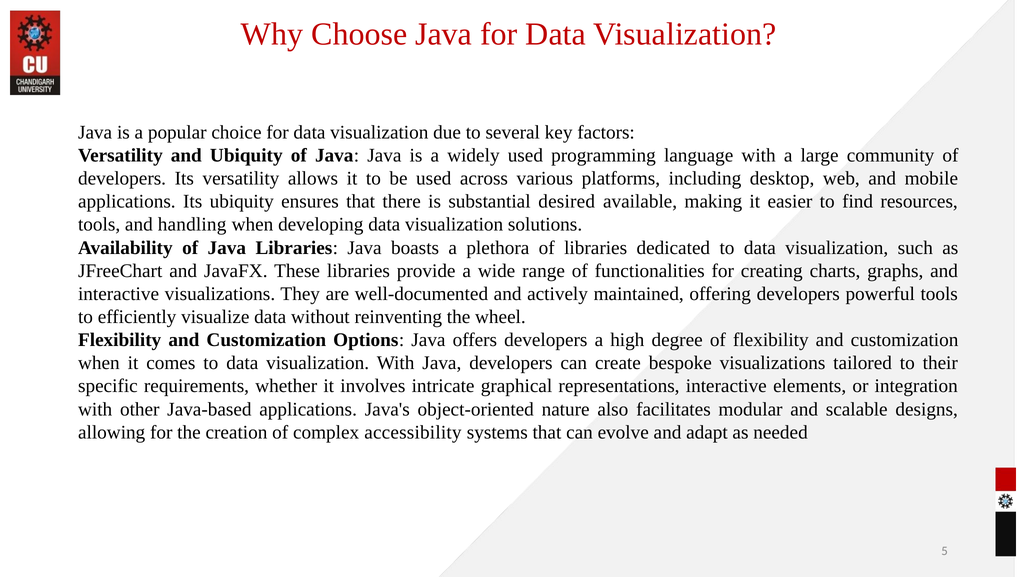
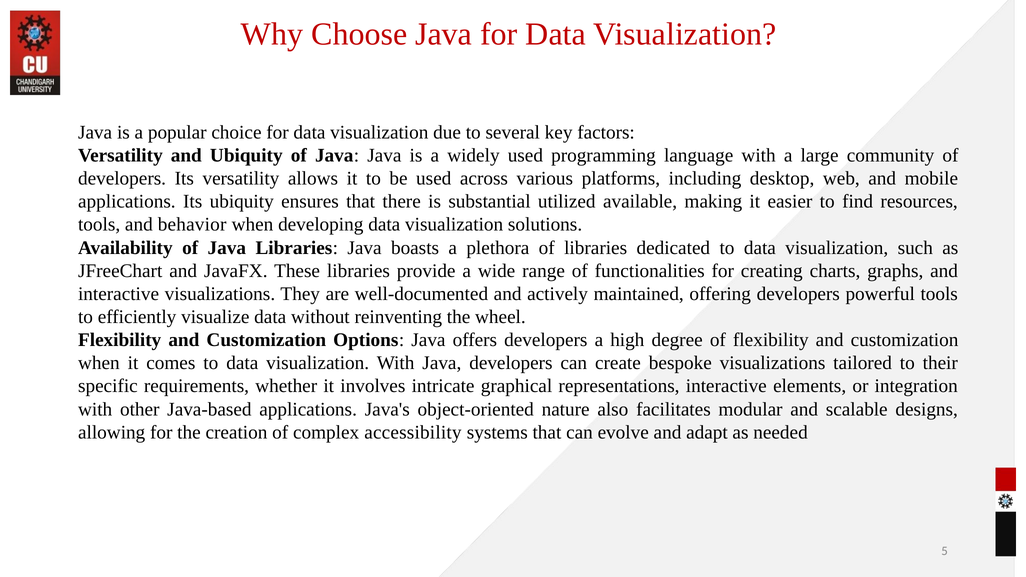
desired: desired -> utilized (567, 202)
handling: handling -> behavior (192, 225)
